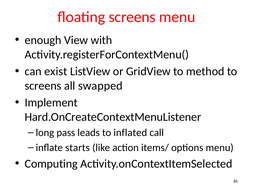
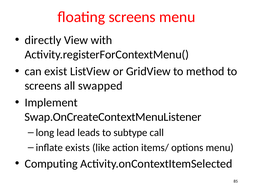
enough: enough -> directly (43, 40)
Hard.OnCreateContextMenuListener: Hard.OnCreateContextMenuListener -> Swap.OnCreateContextMenuListener (113, 117)
pass: pass -> lead (66, 132)
inflated: inflated -> subtype (130, 132)
starts: starts -> exists (77, 147)
